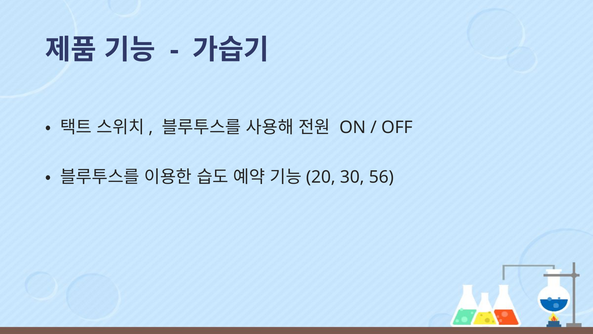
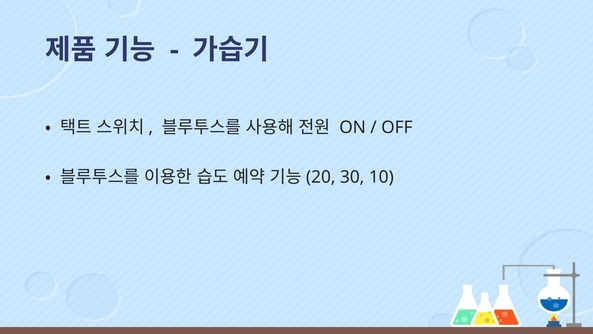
56: 56 -> 10 (381, 177)
